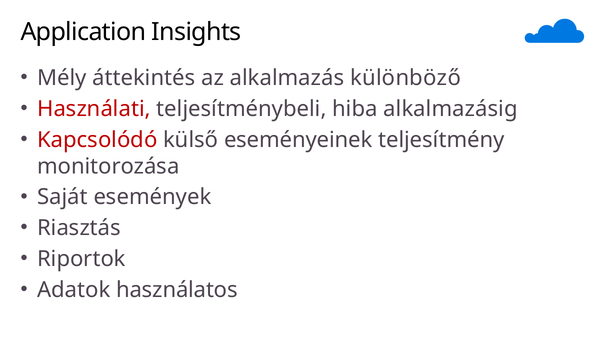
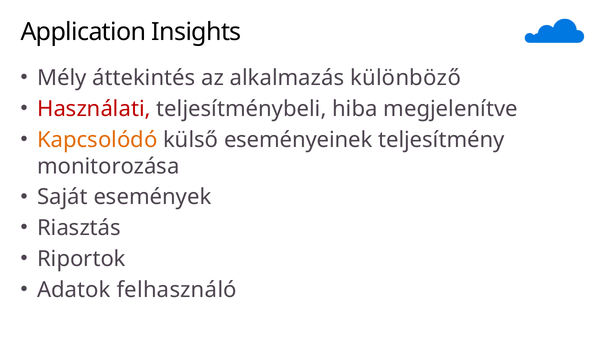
alkalmazásig: alkalmazásig -> megjelenítve (451, 109)
Kapcsolódó colour: red -> orange (97, 140)
használatos: használatos -> felhasználó (177, 291)
